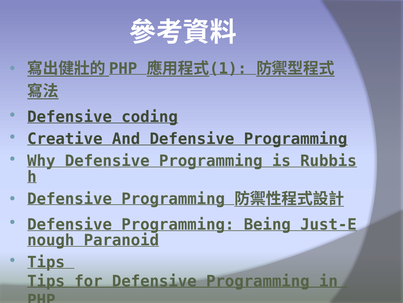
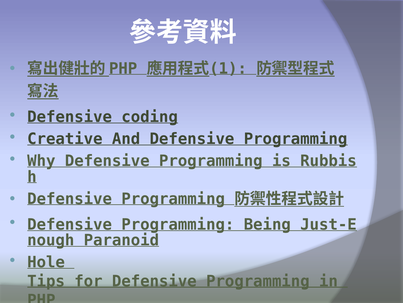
Tips: Tips -> Hole (46, 262)
